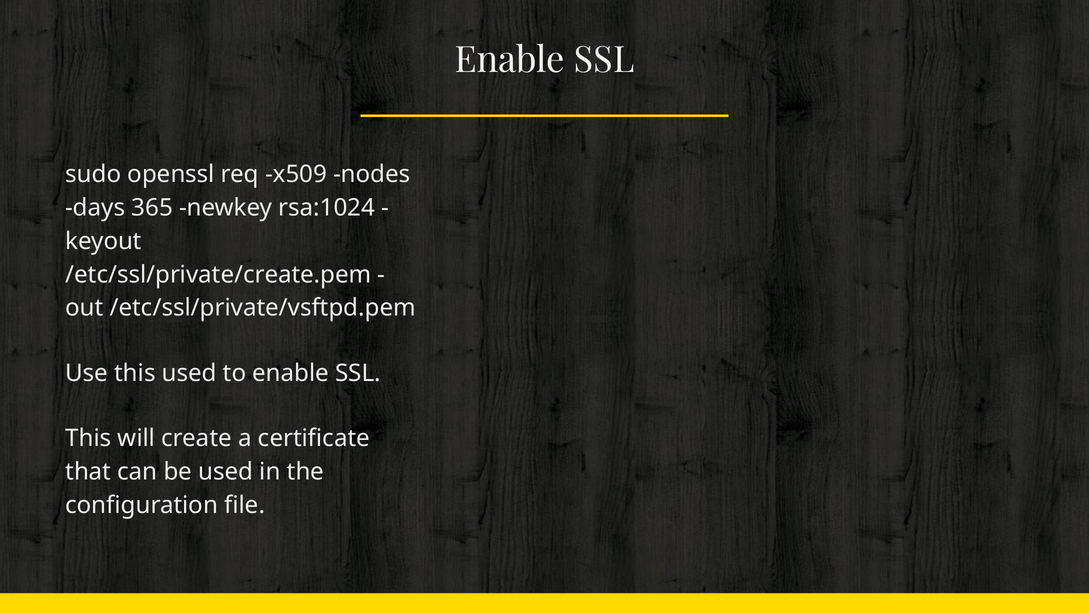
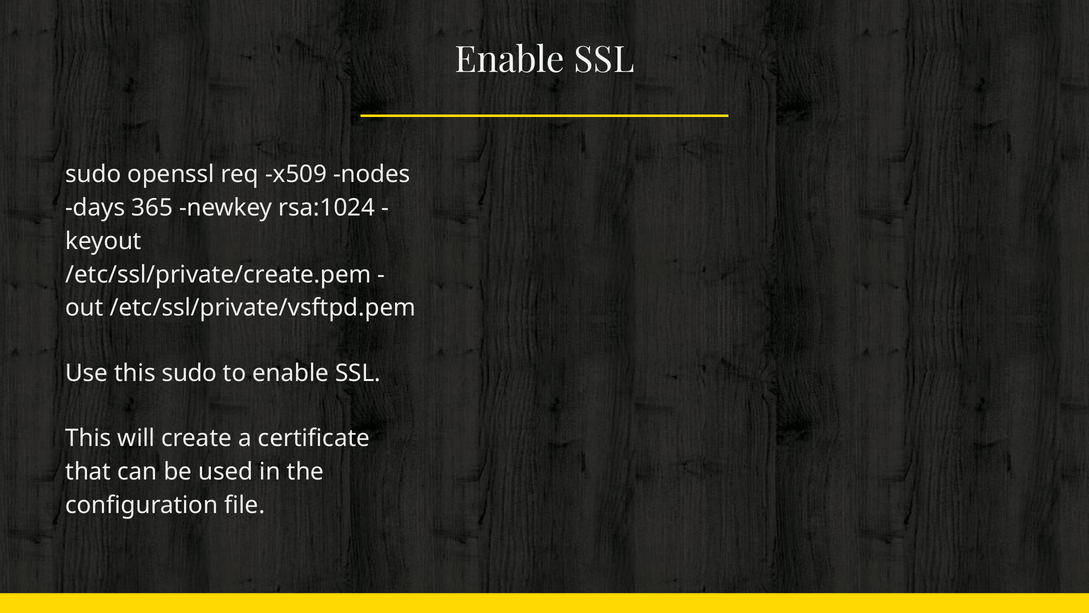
this used: used -> sudo (189, 373)
